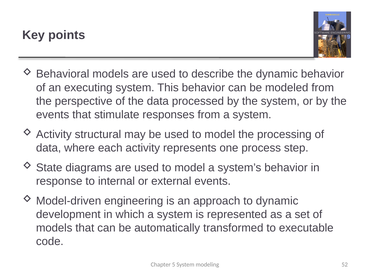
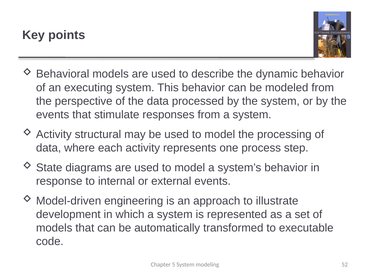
to dynamic: dynamic -> illustrate (277, 201)
